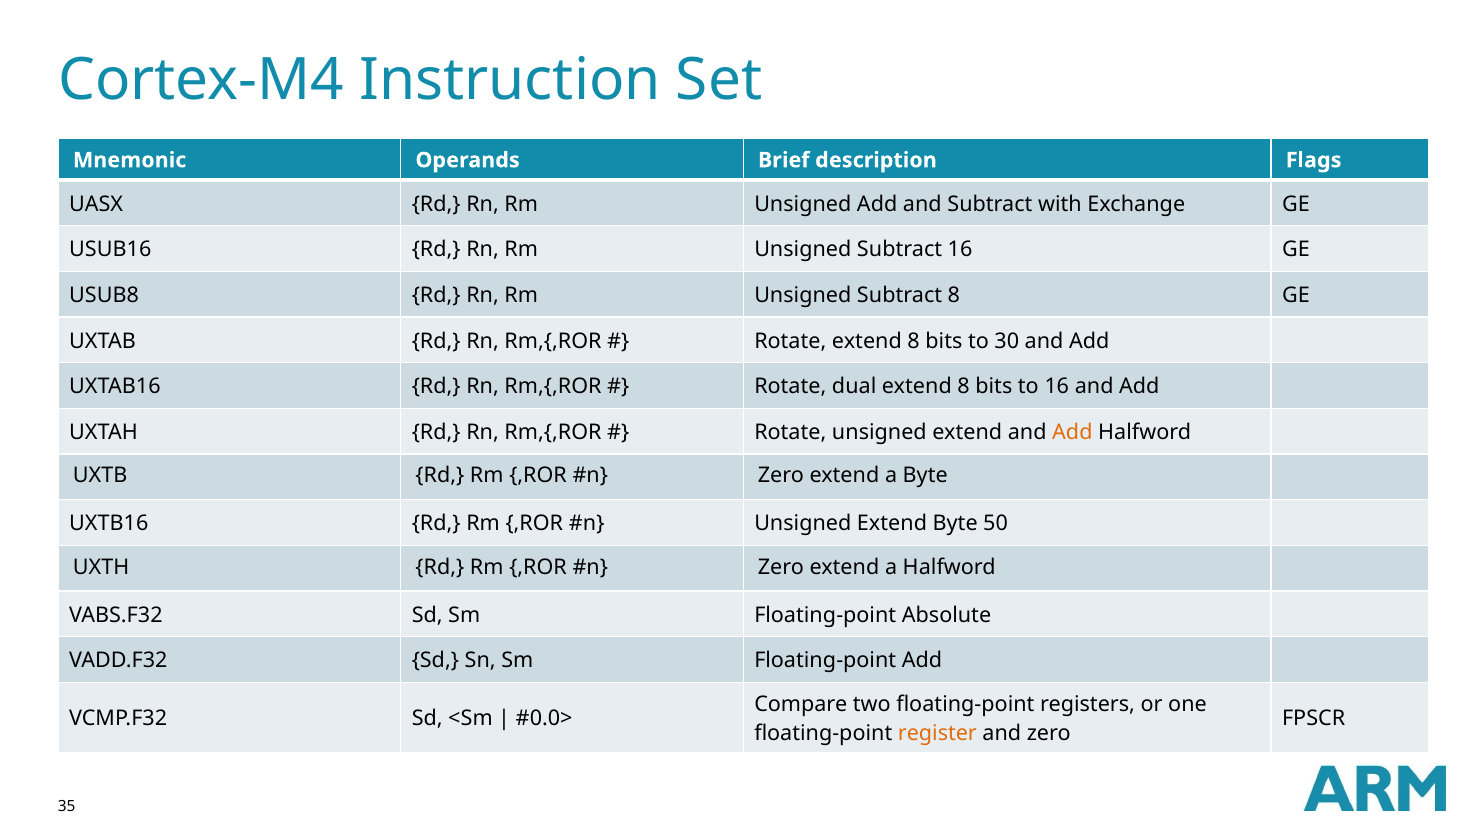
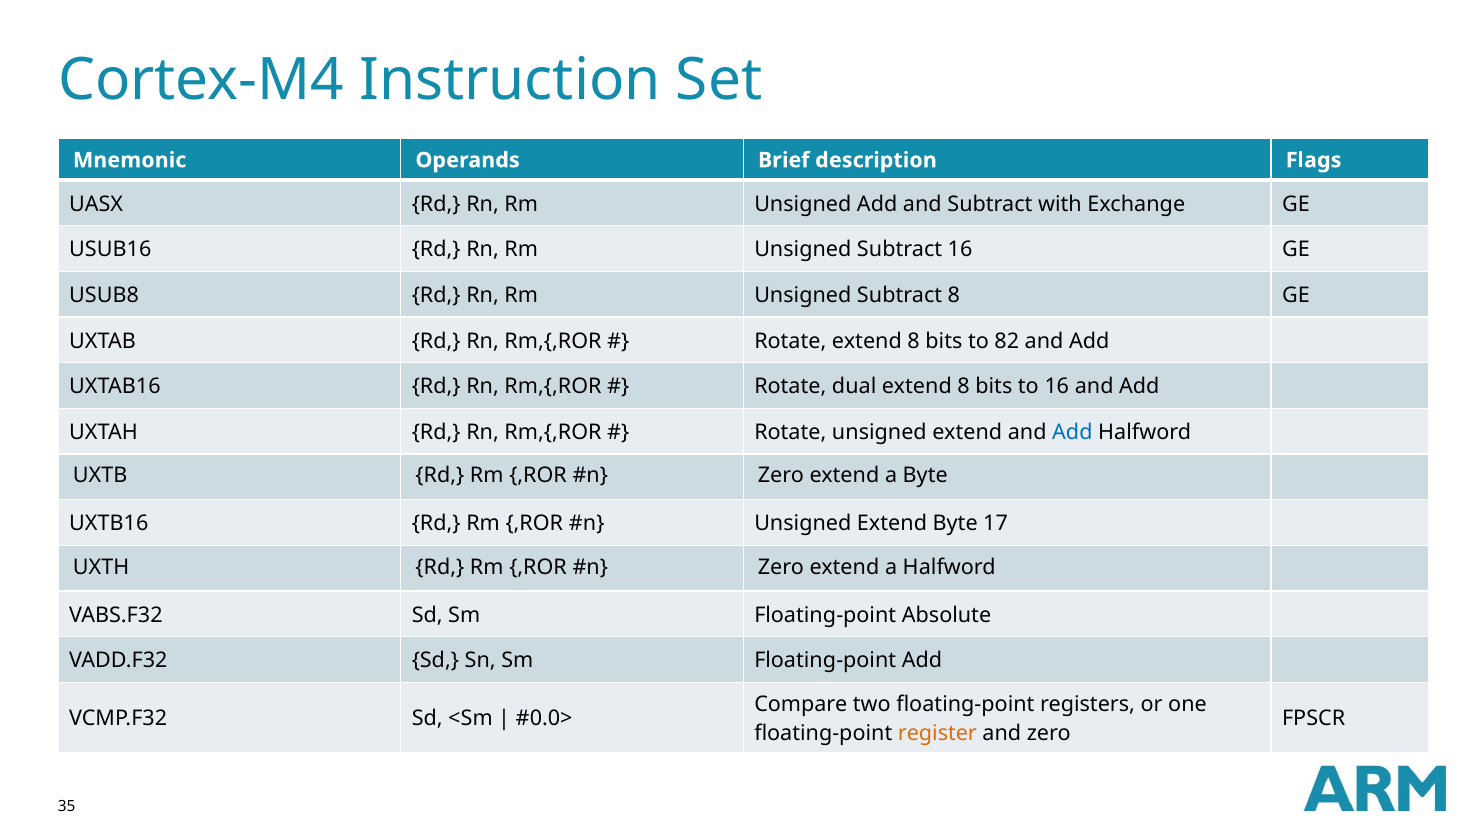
30: 30 -> 82 (1007, 341)
Add colour: orange -> blue (1072, 432)
50: 50 -> 17 (996, 524)
